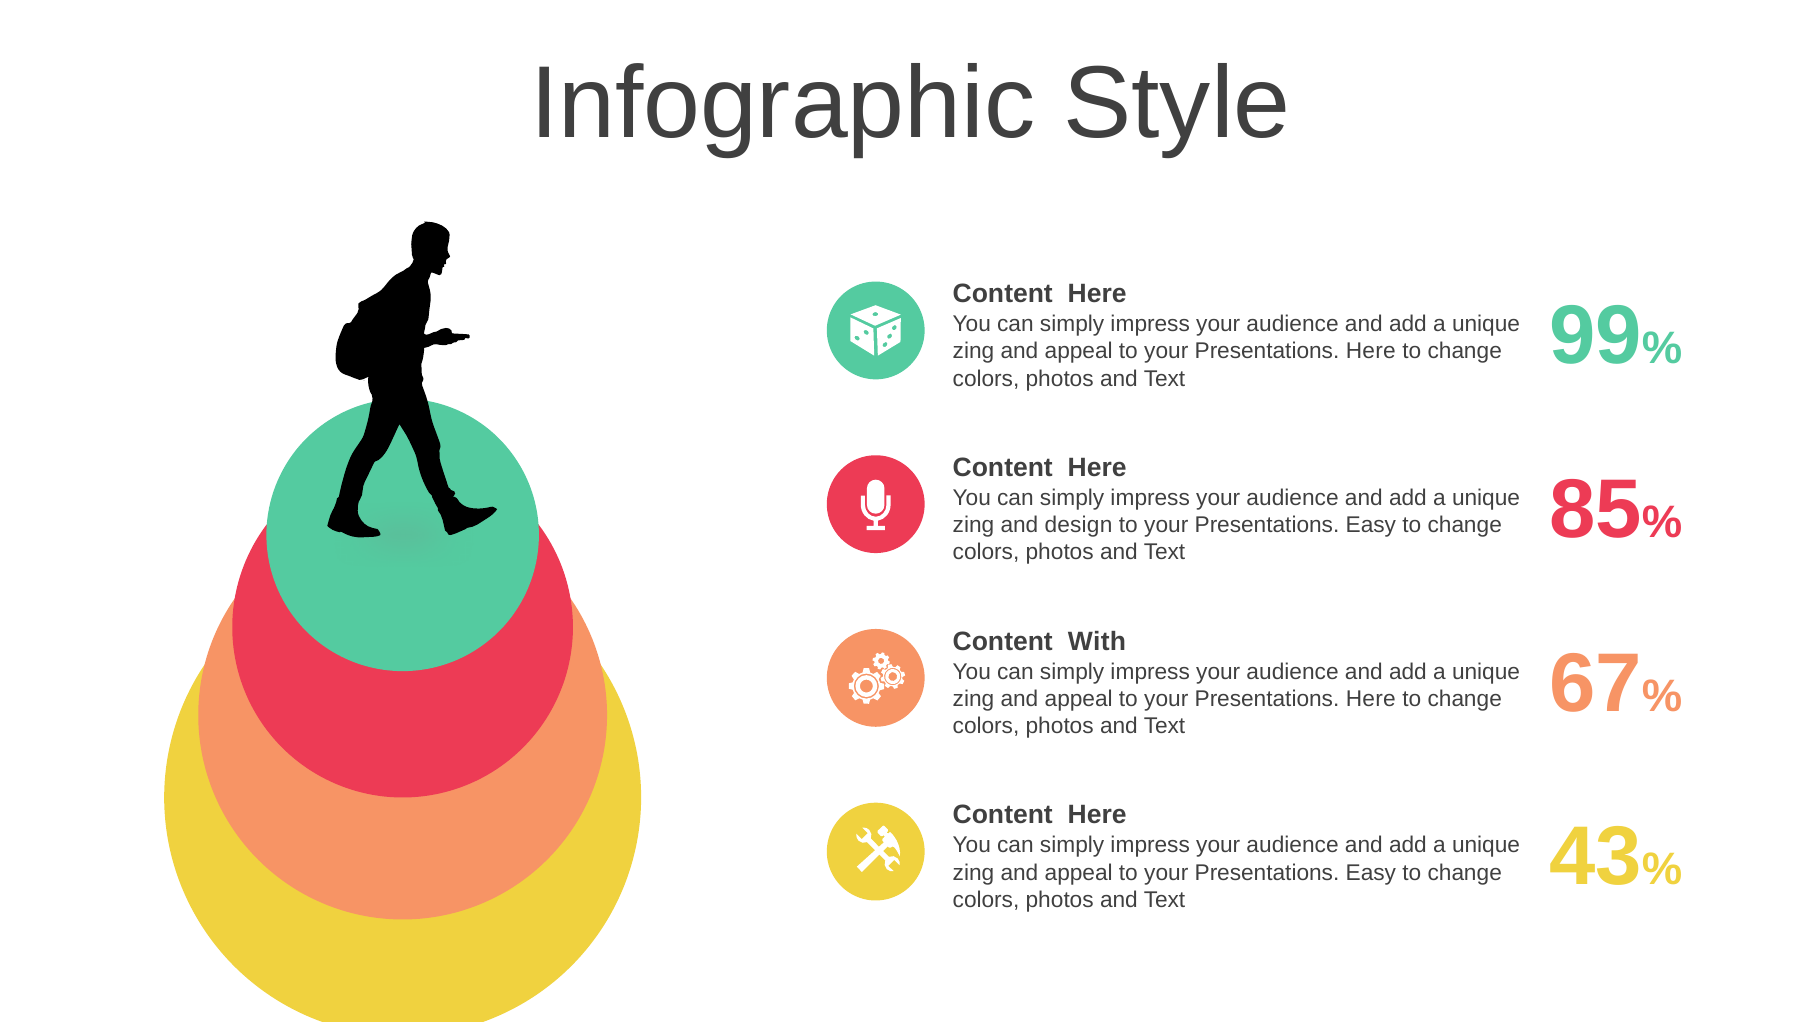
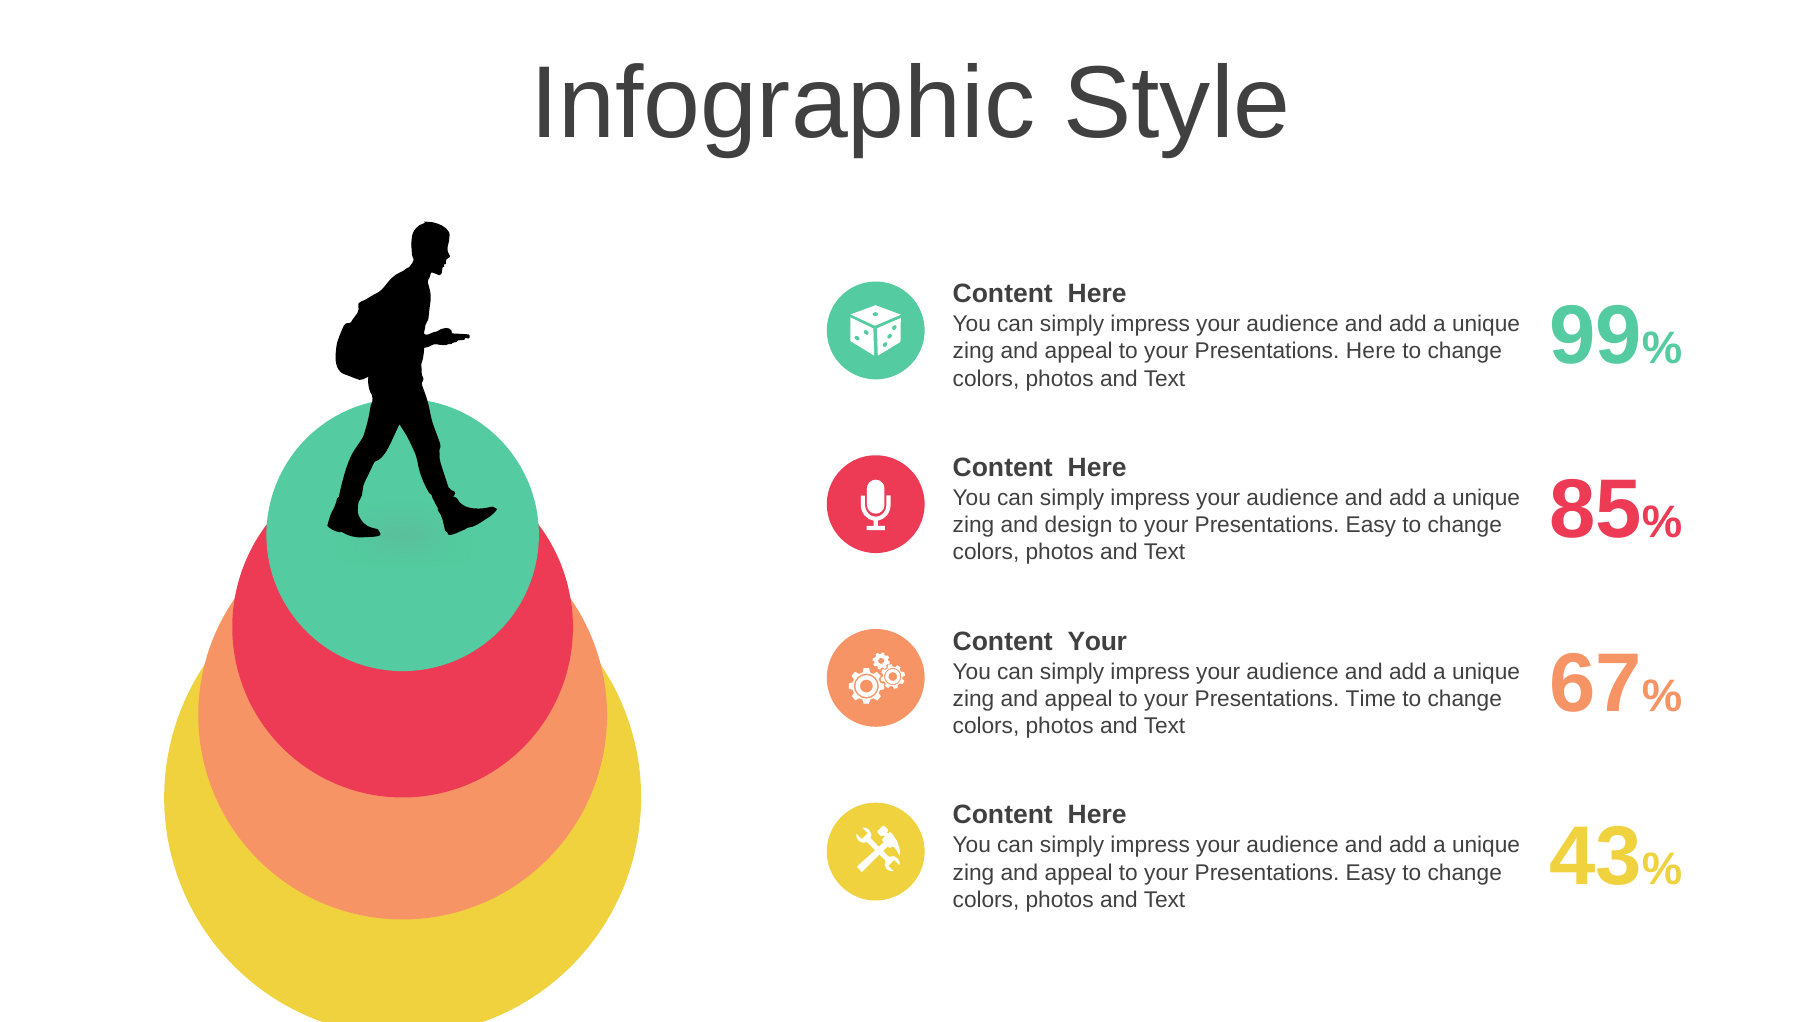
Content With: With -> Your (1097, 641)
Here: Here -> Time (1371, 699)
